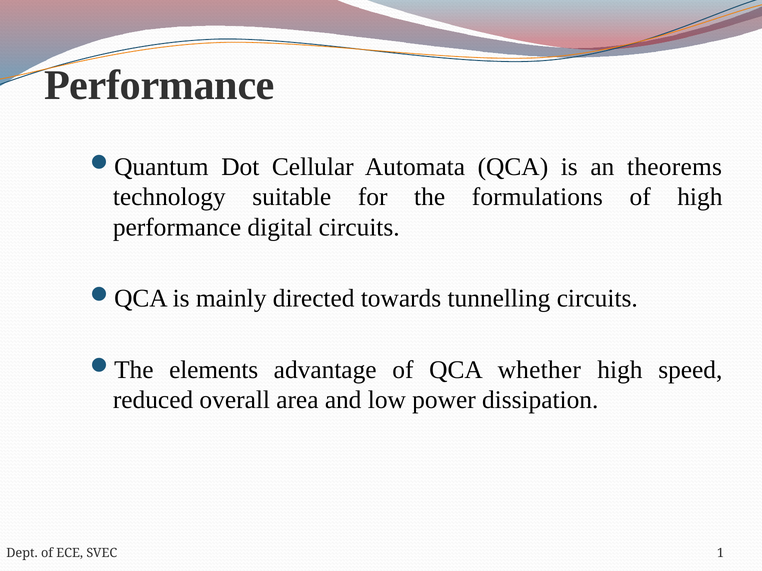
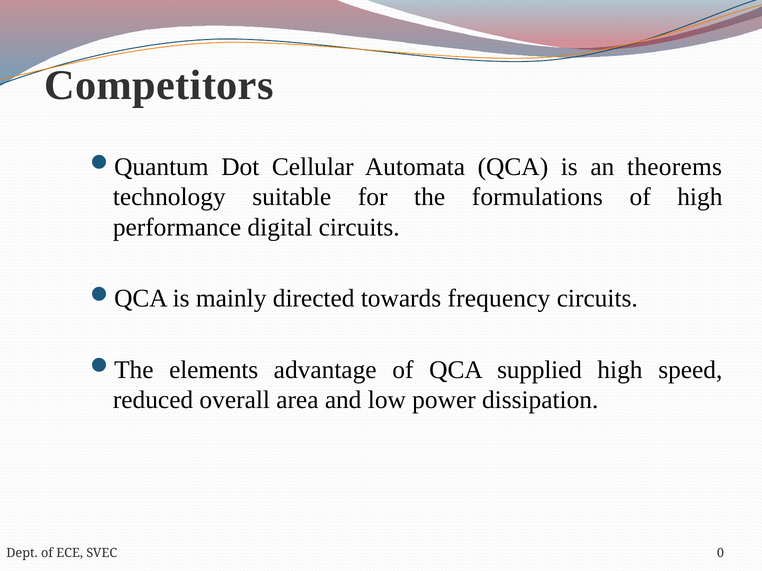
Performance: Performance -> Competitors (159, 85)
tunnelling: tunnelling -> frequency (499, 299)
whether: whether -> supplied (539, 370)
1: 1 -> 0 (720, 553)
